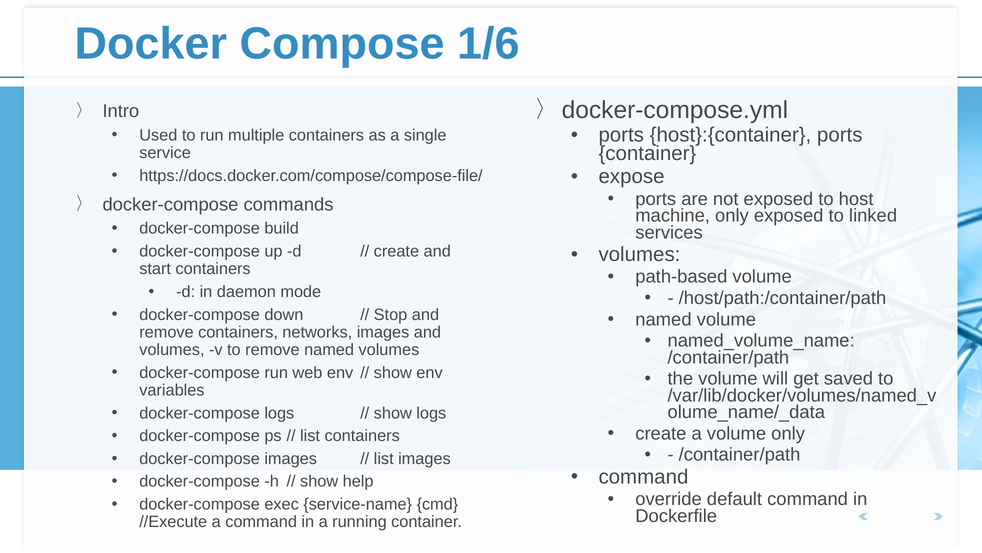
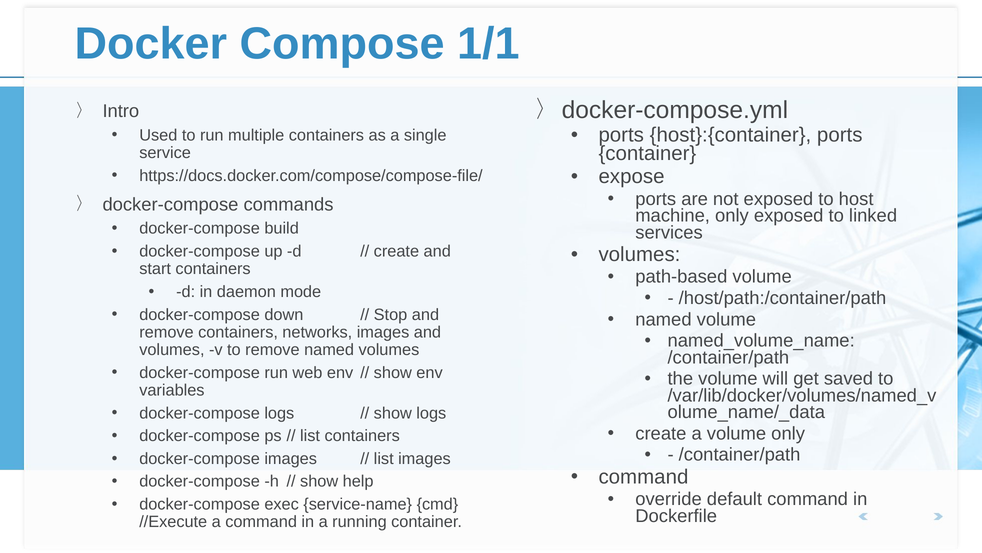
1/6: 1/6 -> 1/1 (489, 44)
